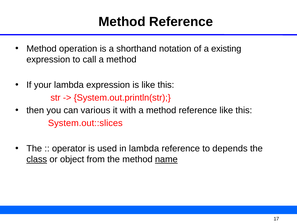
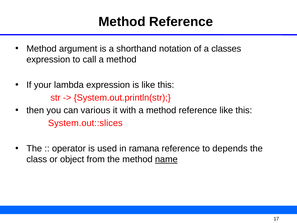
operation: operation -> argument (78, 49)
existing: existing -> classes (226, 49)
in lambda: lambda -> ramana (144, 148)
class underline: present -> none (37, 159)
